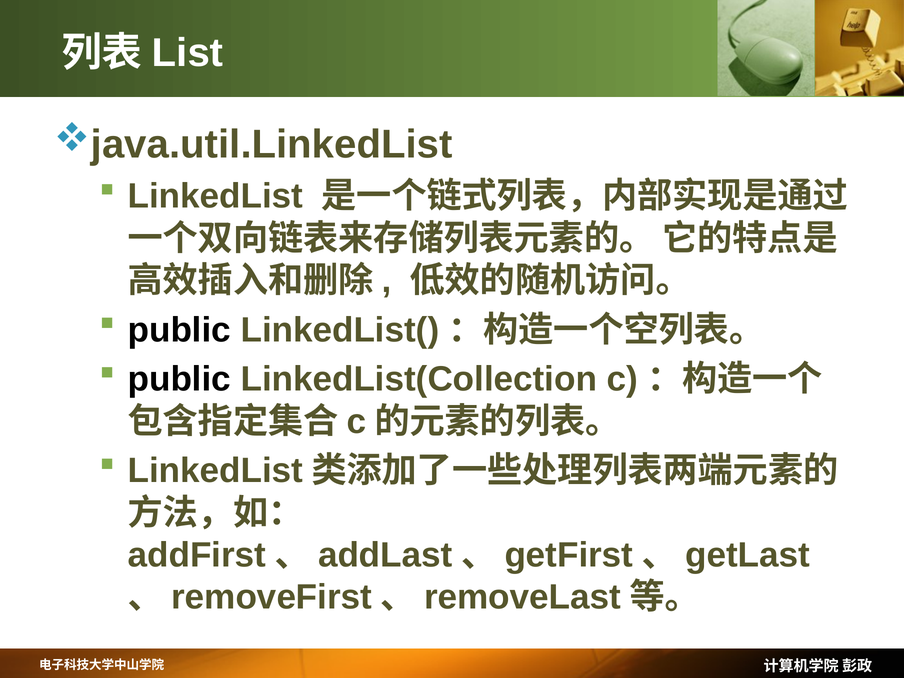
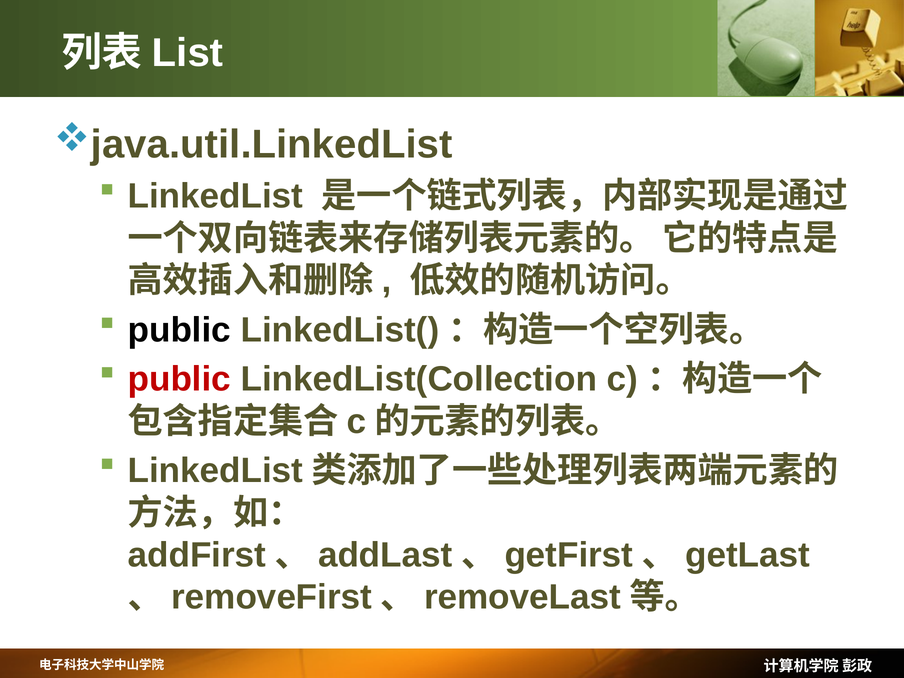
public colour: black -> red (179, 379)
